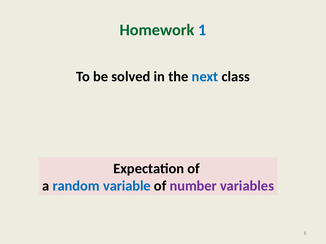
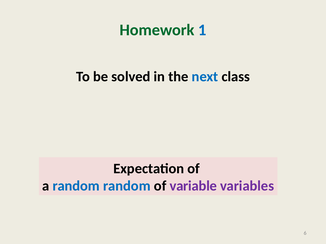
random variable: variable -> random (127, 186)
number: number -> variable (193, 186)
